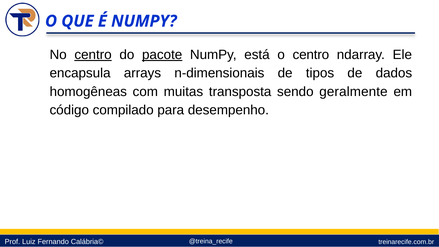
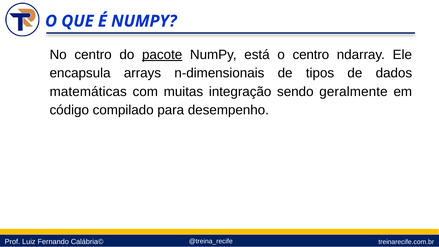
centro underline: present -> none (93, 55)
homogêneas: homogêneas -> matemáticas (88, 92)
transposta: transposta -> integração (240, 92)
